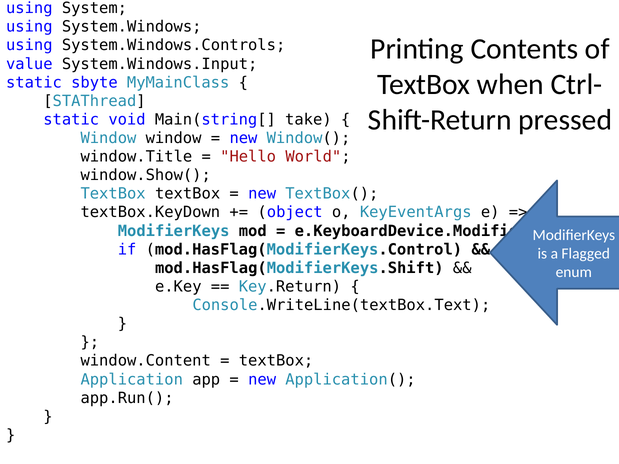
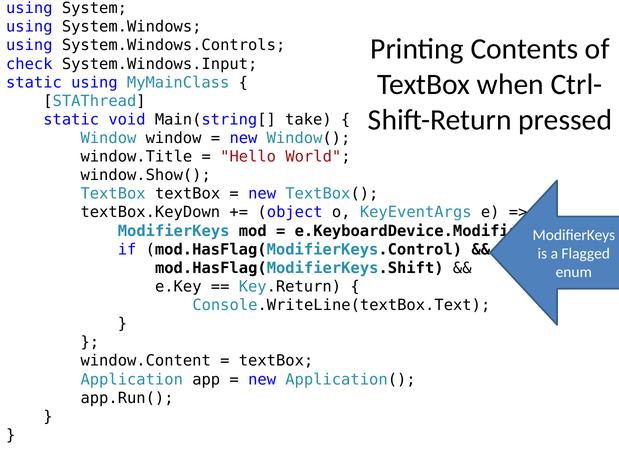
value: value -> check (29, 64)
static sbyte: sbyte -> using (94, 83)
